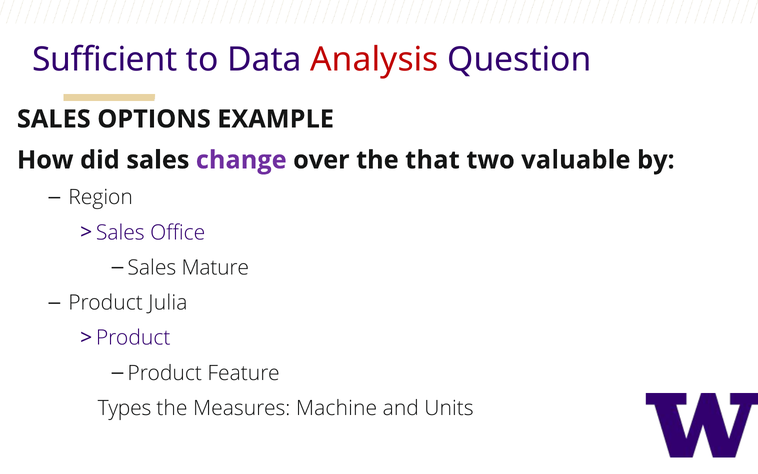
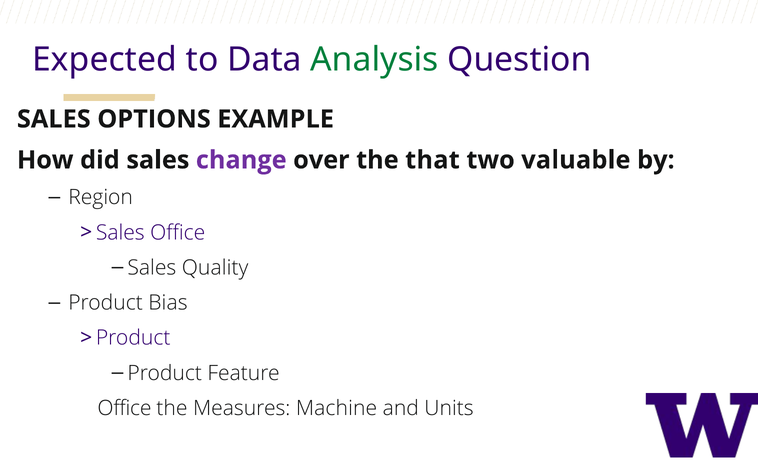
Sufficient: Sufficient -> Expected (105, 60)
Analysis colour: red -> green (374, 60)
Mature: Mature -> Quality (215, 268)
Julia: Julia -> Bias (168, 303)
Types: Types -> Office (124, 408)
